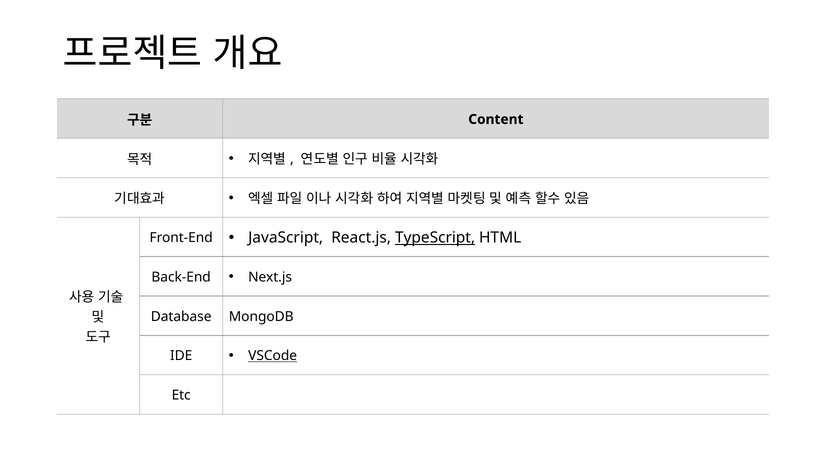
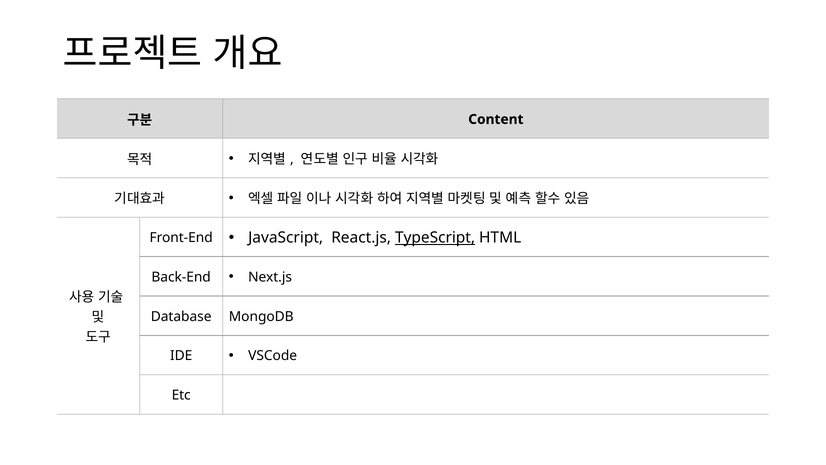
VSCode underline: present -> none (273, 356)
